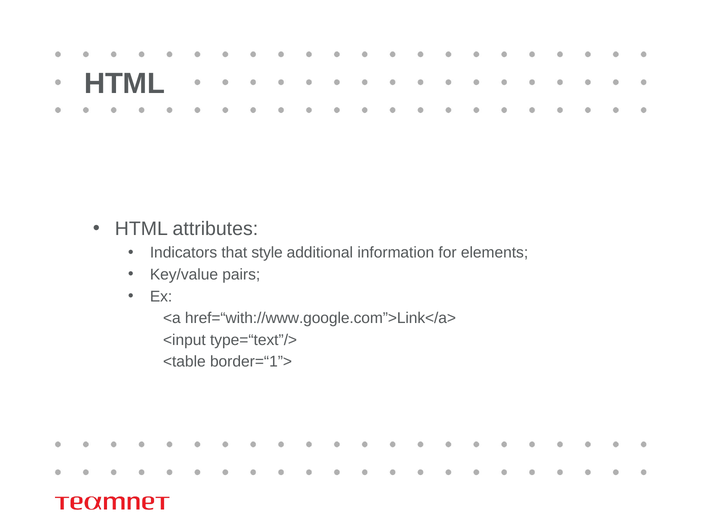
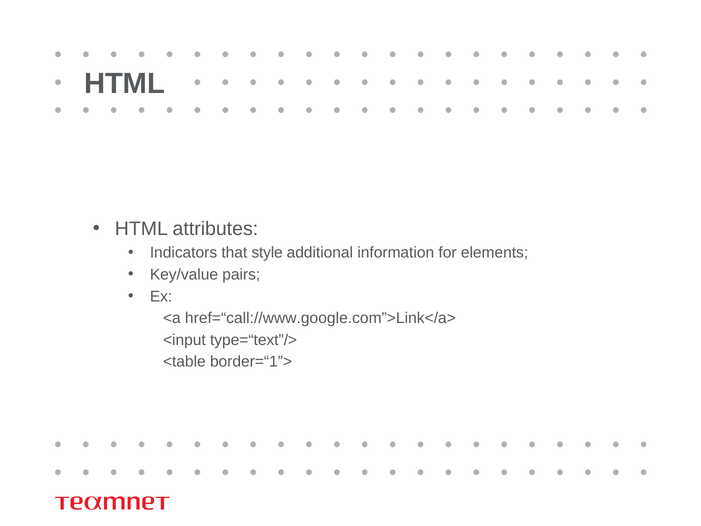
href=“with://www.google.com”>Link</a>: href=“with://www.google.com”>Link</a> -> href=“call://www.google.com”>Link</a> (320, 318)
